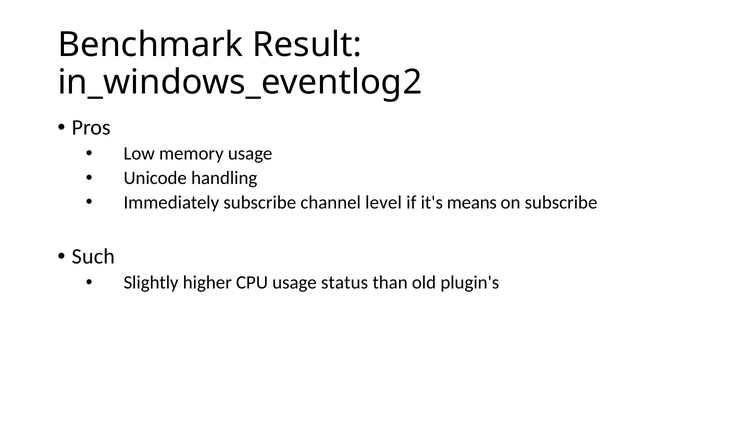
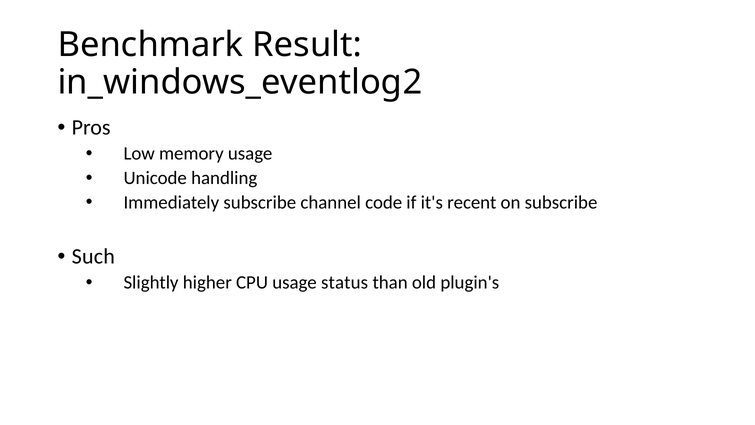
level: level -> code (384, 202)
means: means -> recent (472, 202)
